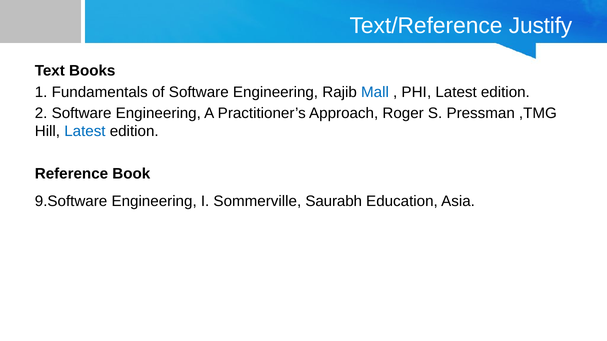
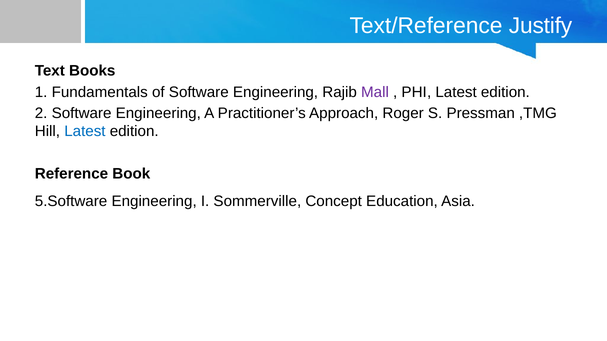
Mall colour: blue -> purple (375, 92)
9.Software: 9.Software -> 5.Software (71, 201)
Saurabh: Saurabh -> Concept (334, 201)
